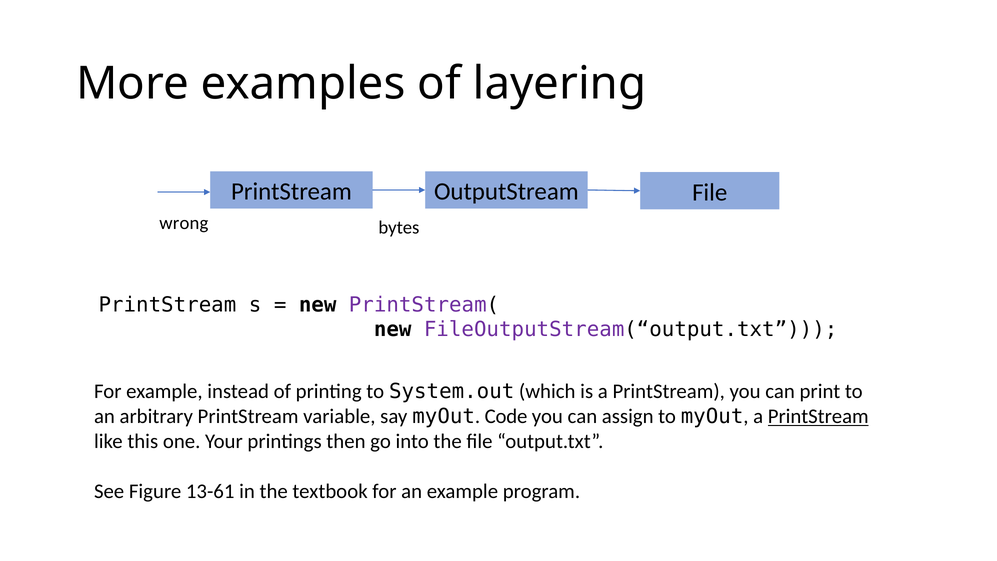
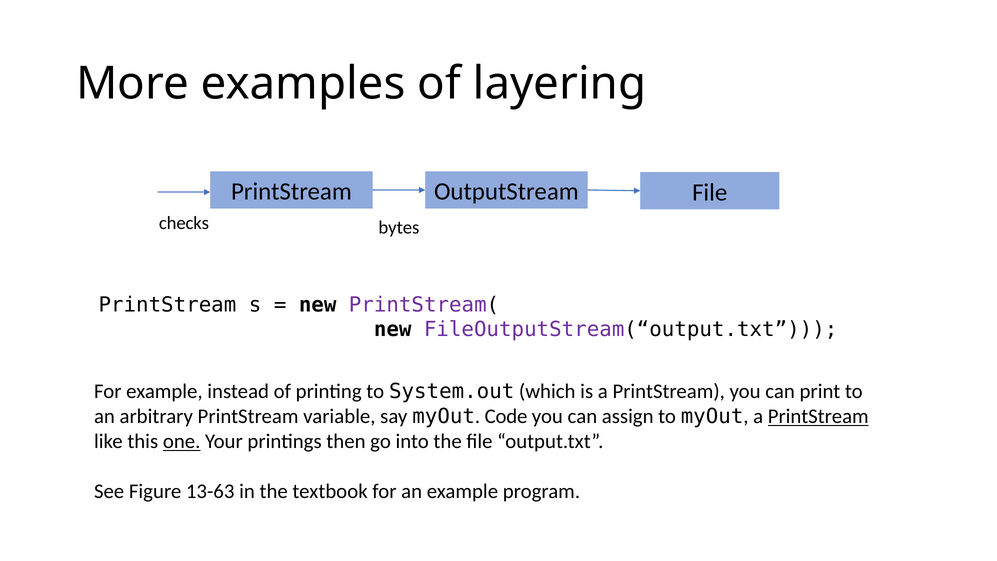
wrong: wrong -> checks (184, 223)
one underline: none -> present (182, 441)
13-61: 13-61 -> 13-63 (210, 491)
